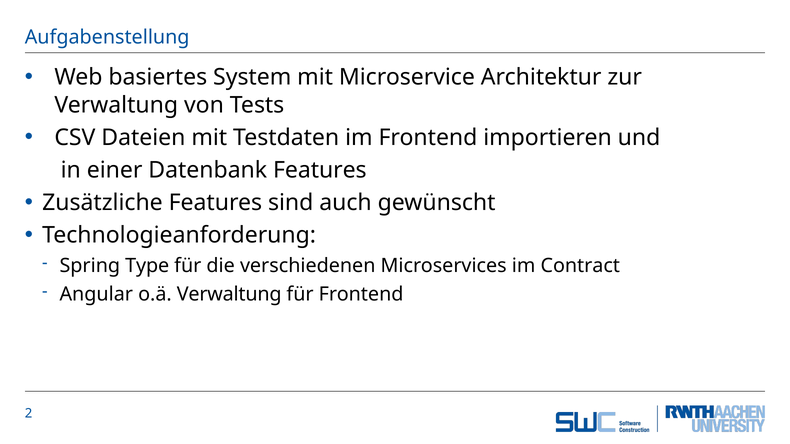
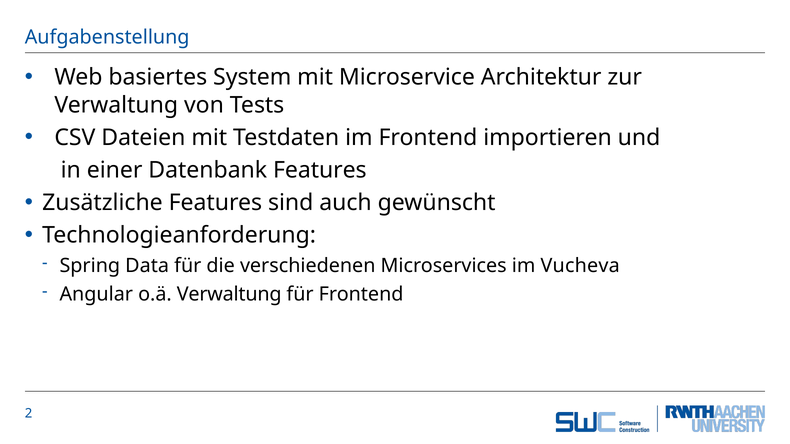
Type: Type -> Data (147, 266)
Contract: Contract -> Vucheva (580, 266)
